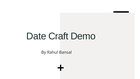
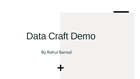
Date: Date -> Data (36, 36)
